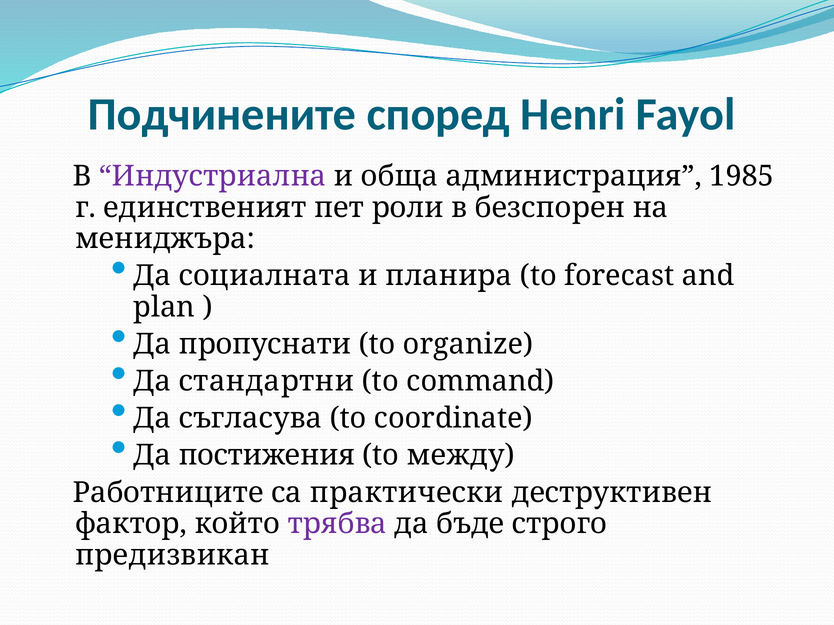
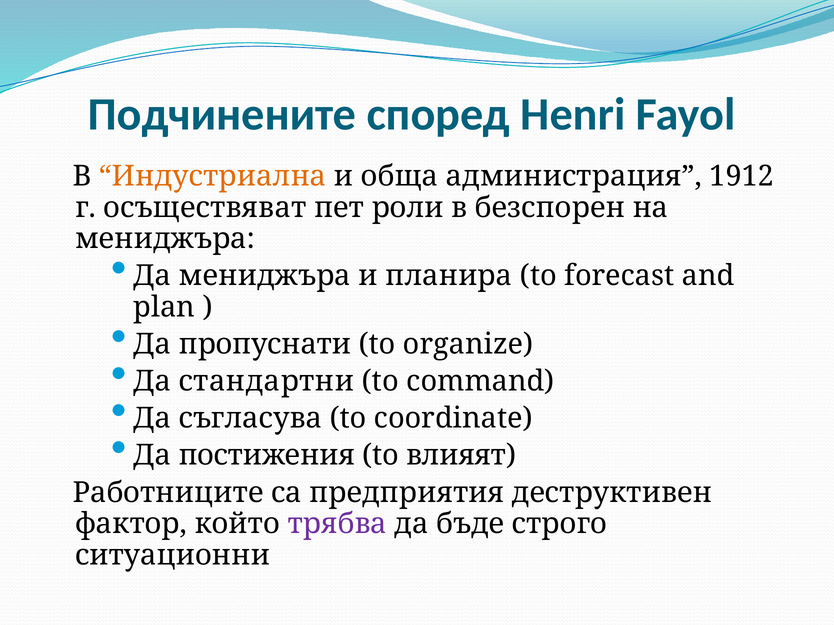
Индустриална colour: purple -> orange (213, 176)
1985: 1985 -> 1912 (742, 176)
единственият: единственият -> осъществяват (205, 208)
Да социалната: социалната -> мениджъра (265, 276)
между: между -> влияят (461, 456)
практически: практически -> предприятия (407, 493)
предизвикан: предизвикан -> ситуационни (173, 555)
